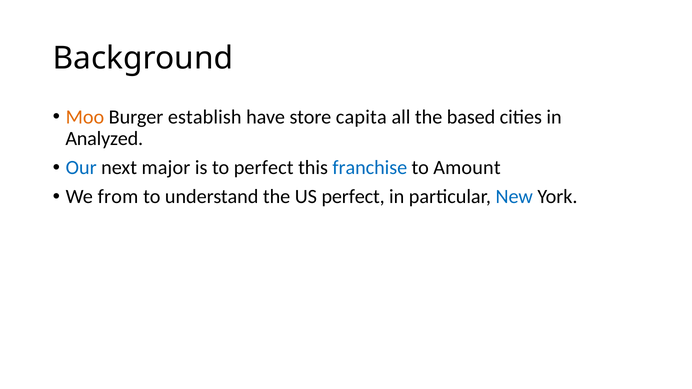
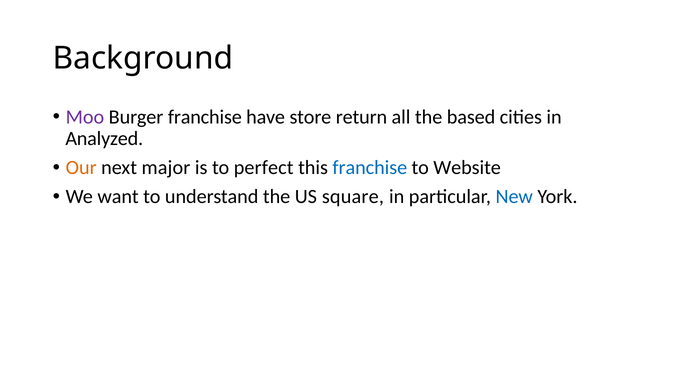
Moo colour: orange -> purple (85, 117)
Burger establish: establish -> franchise (205, 117)
capita: capita -> return (361, 117)
Our colour: blue -> orange (81, 168)
Amount: Amount -> Website (467, 168)
from: from -> want (118, 197)
US perfect: perfect -> square (353, 197)
